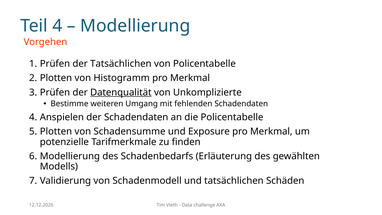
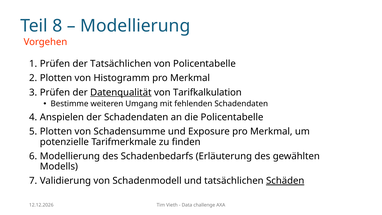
Teil 4: 4 -> 8 (57, 26)
Unkomplizierte: Unkomplizierte -> Tarifkalkulation (207, 92)
Schäden underline: none -> present (285, 181)
